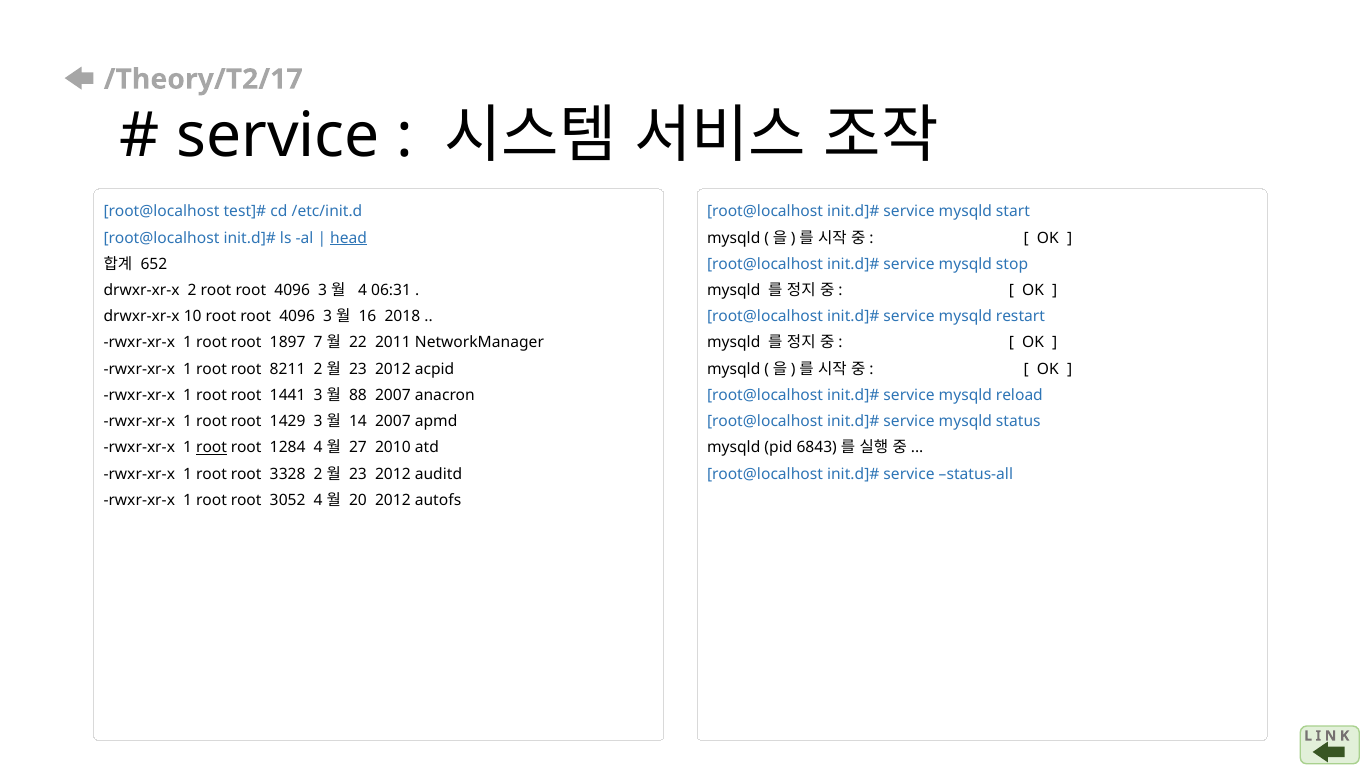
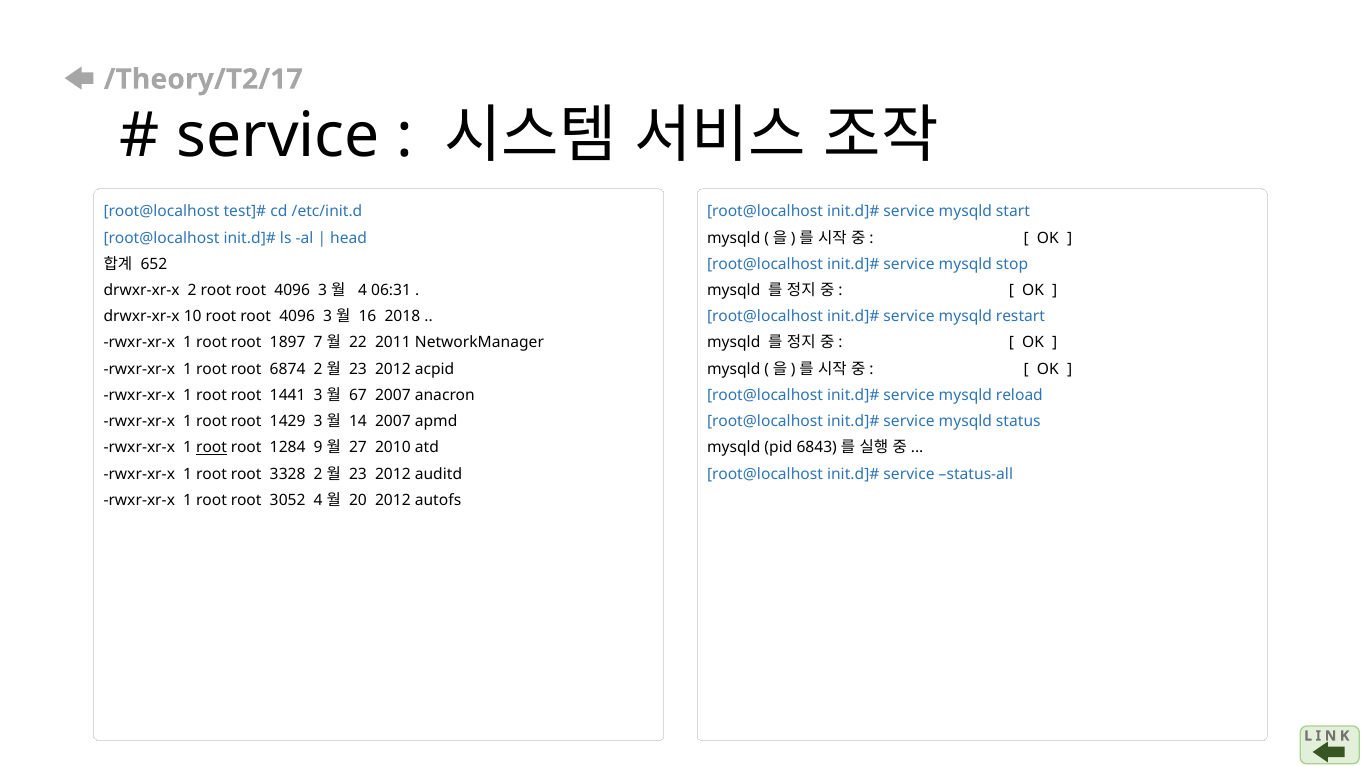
head underline: present -> none (349, 238)
8211: 8211 -> 6874 (288, 369)
88: 88 -> 67 (358, 395)
1284 4: 4 -> 9 (318, 447)
